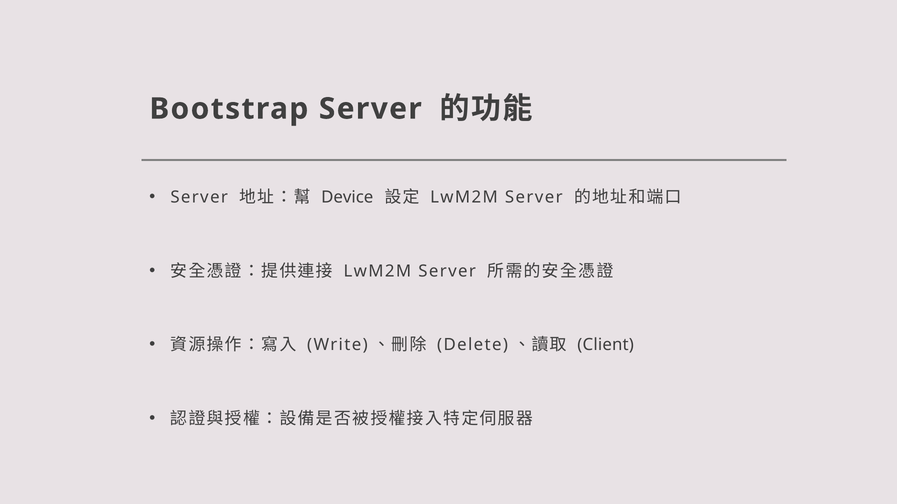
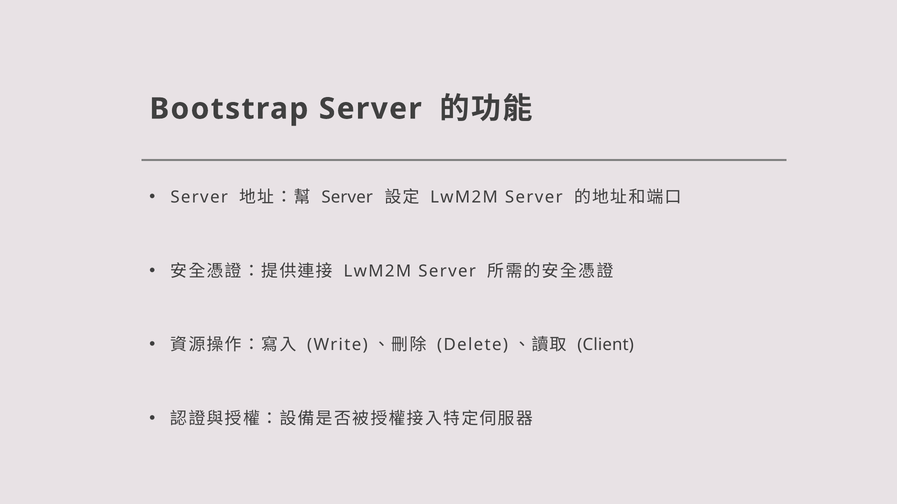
Device: Device -> Server (347, 198)
